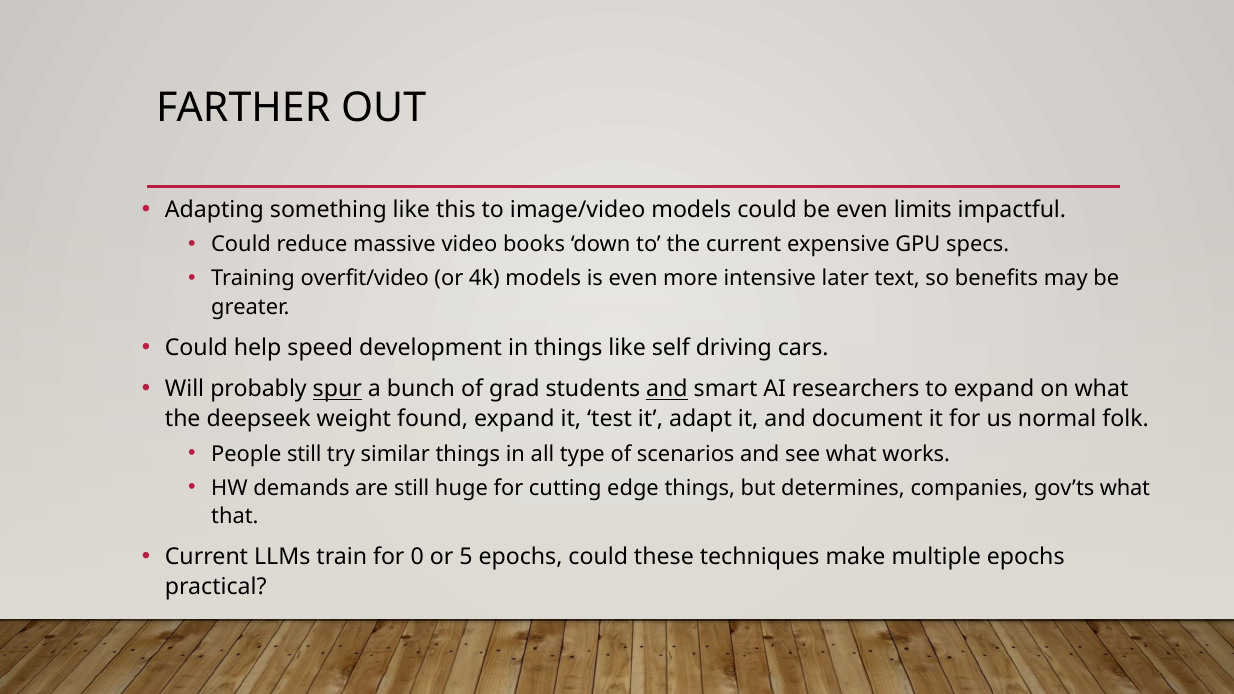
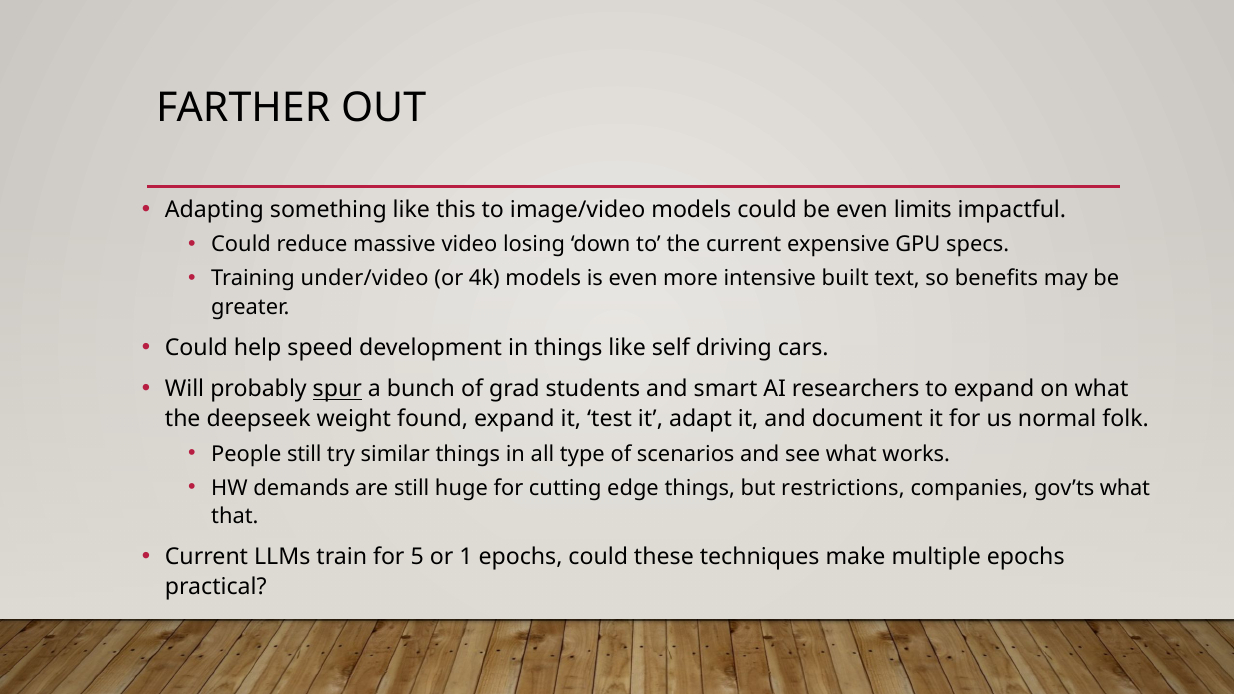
books: books -> losing (534, 245)
overfit/video: overfit/video -> under/video (365, 279)
later: later -> built (845, 279)
and underline: present -> none (667, 389)
determines: determines -> restrictions (843, 488)
0: 0 -> 5 (417, 557)
5: 5 -> 1 (466, 557)
